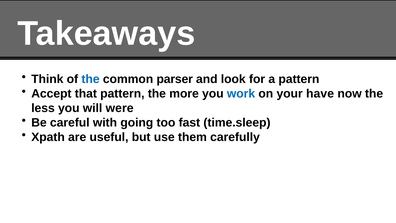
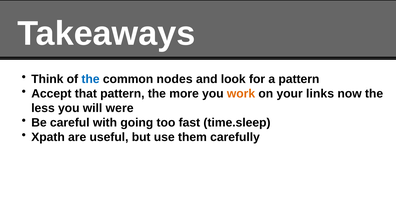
parser: parser -> nodes (175, 79)
work colour: blue -> orange (241, 93)
have: have -> links (320, 93)
